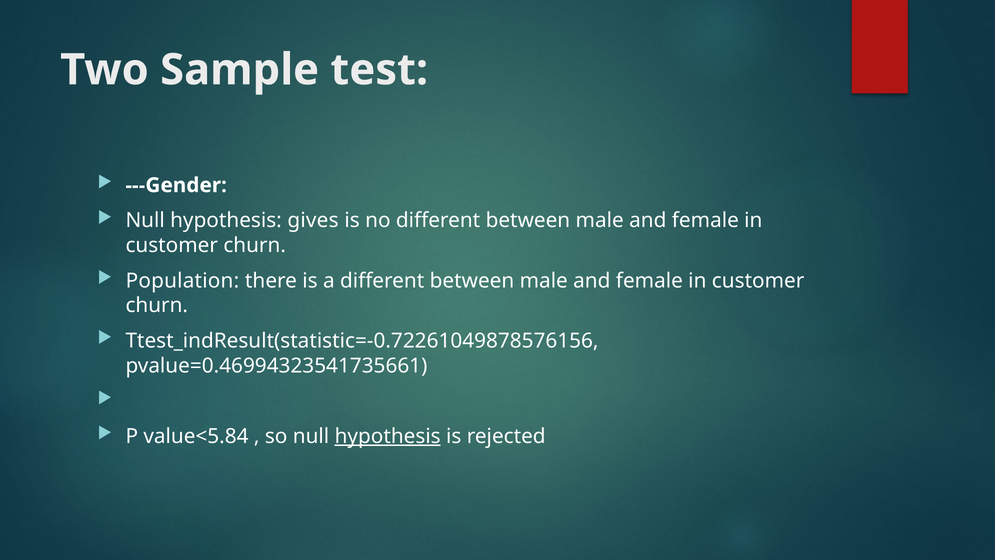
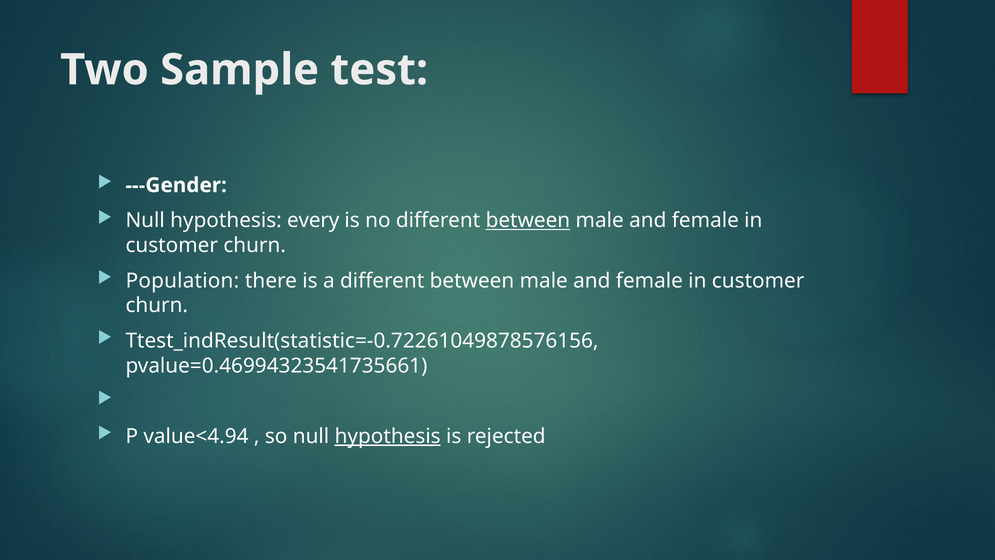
gives: gives -> every (313, 220)
between underline: none -> present (528, 220)
value<5.84: value<5.84 -> value<4.94 (196, 436)
